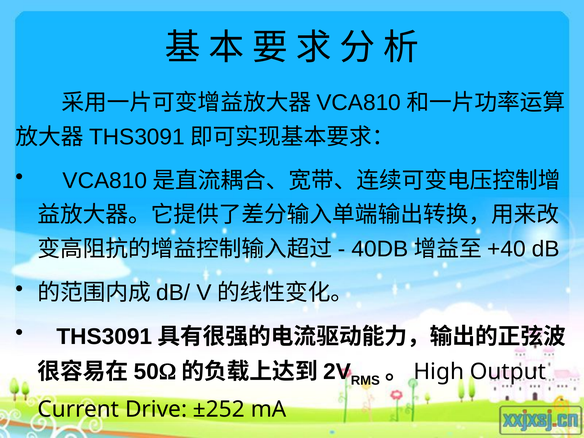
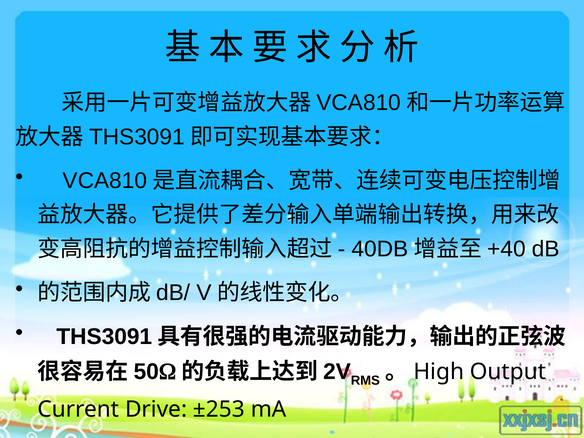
±252: ±252 -> ±253 (219, 409)
